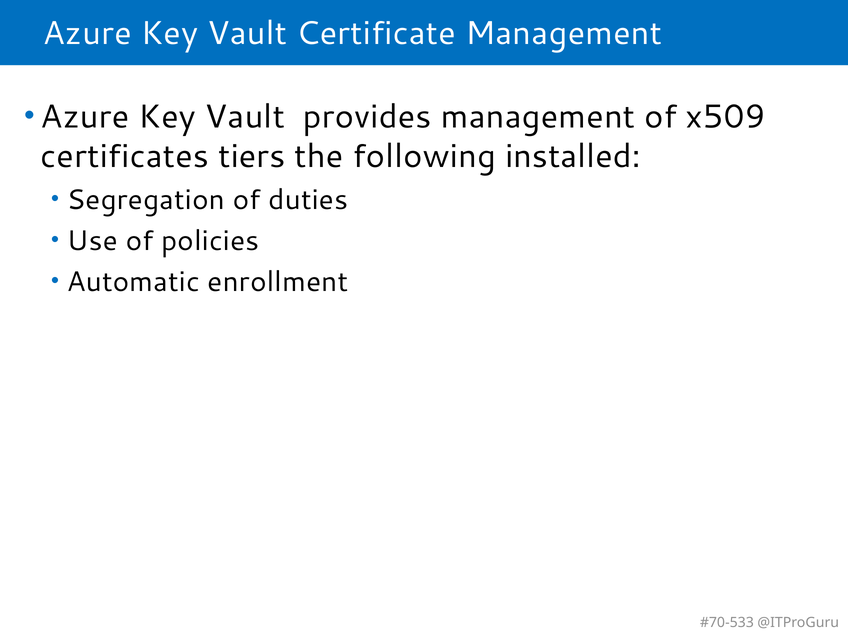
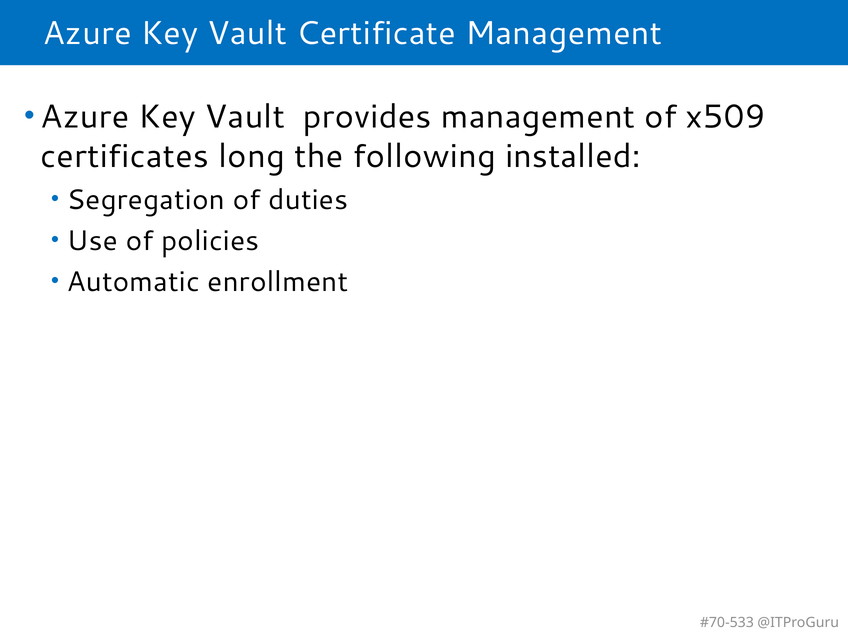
tiers: tiers -> long (252, 156)
